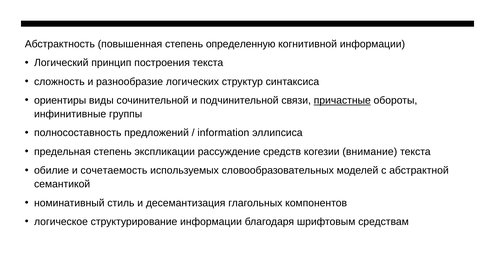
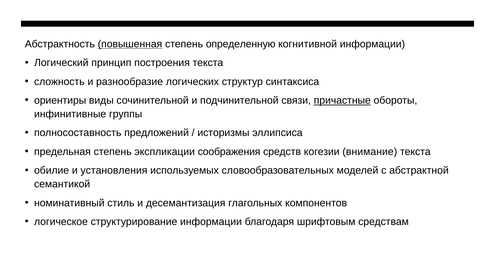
повышенная underline: none -> present (130, 44)
information: information -> историзмы (223, 133)
рассуждение: рассуждение -> соображения (229, 151)
сочетаемость: сочетаемость -> установления (114, 170)
